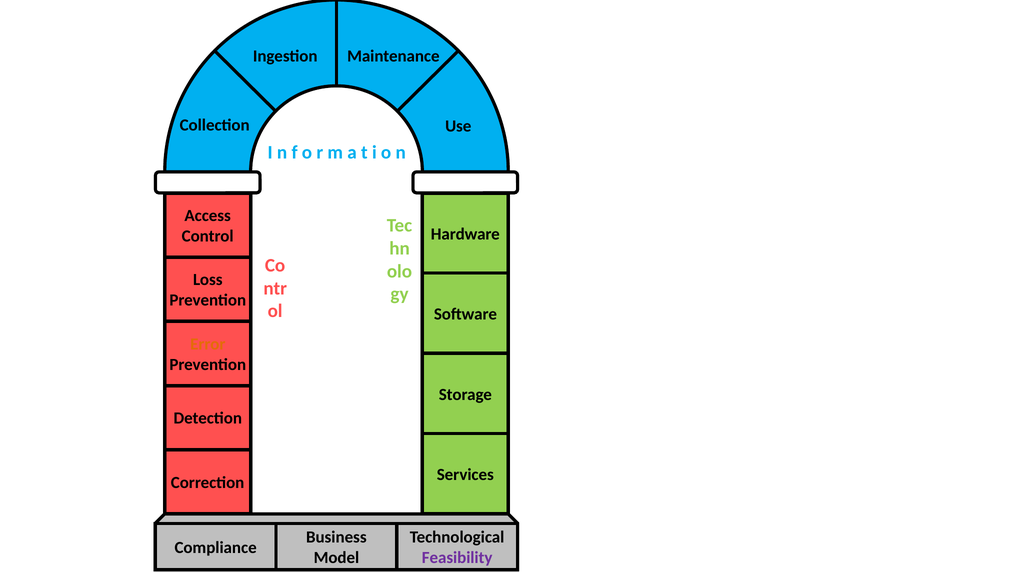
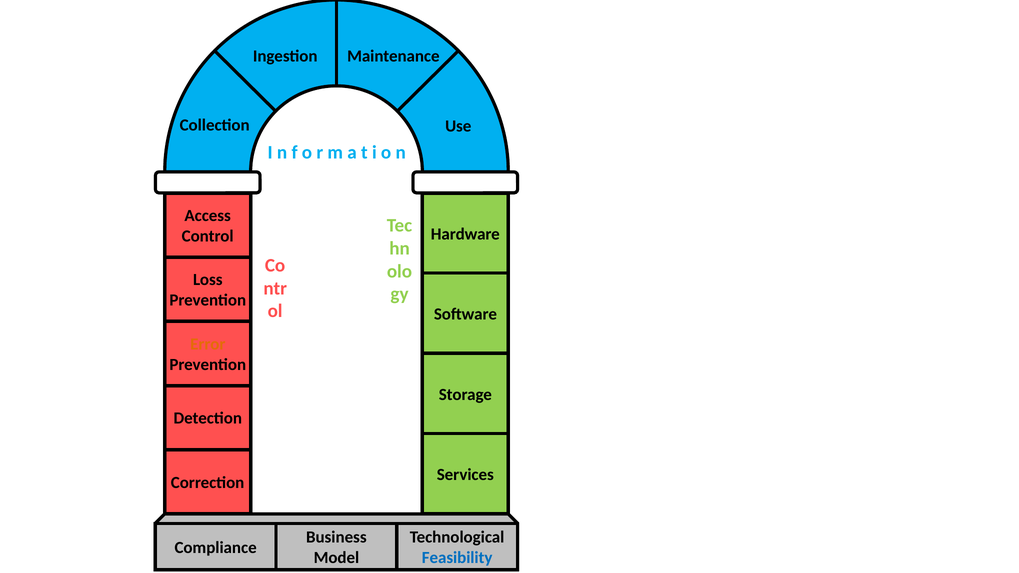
Feasibility colour: purple -> blue (457, 558)
